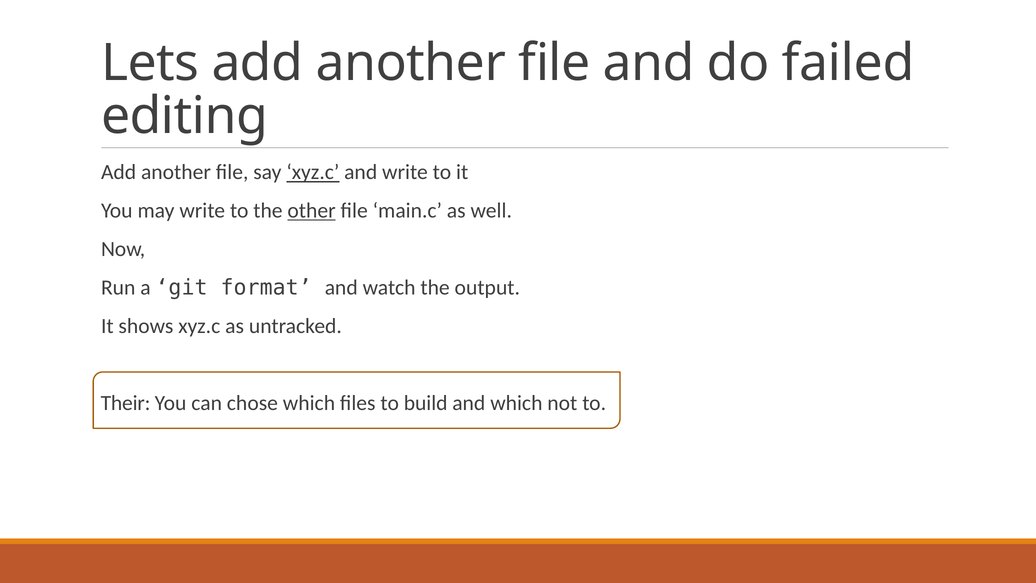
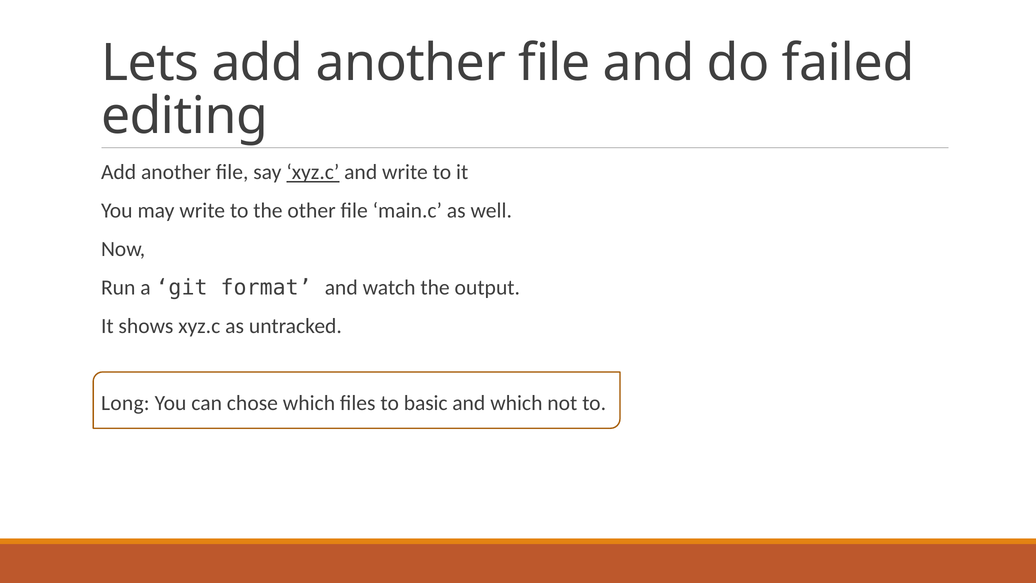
other underline: present -> none (312, 211)
Their: Their -> Long (125, 403)
build: build -> basic (426, 403)
